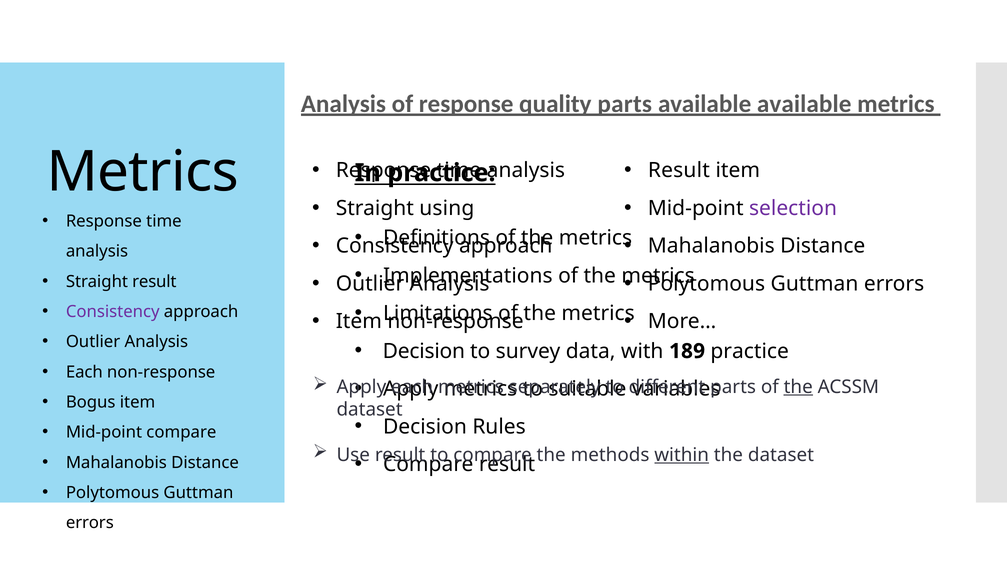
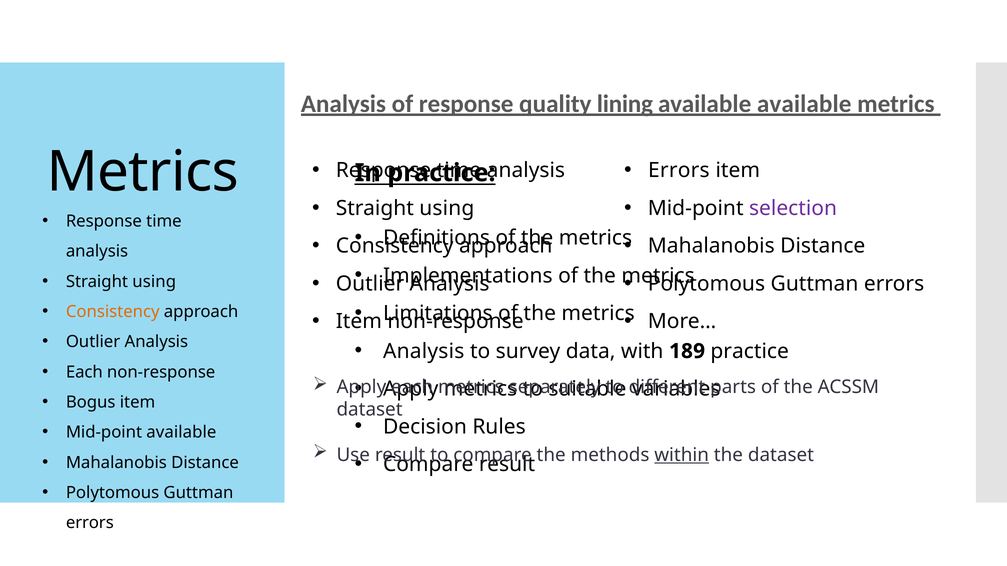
quality parts: parts -> lining (625, 104)
Result: Result -> Errors (679, 171)
result: result -> using (154, 282)
Consistency colour: purple -> orange (113, 312)
Decision: Decision -> Analysis (424, 351)
the underline: present -> none (798, 387)
Mid-point compare: compare -> available (181, 433)
